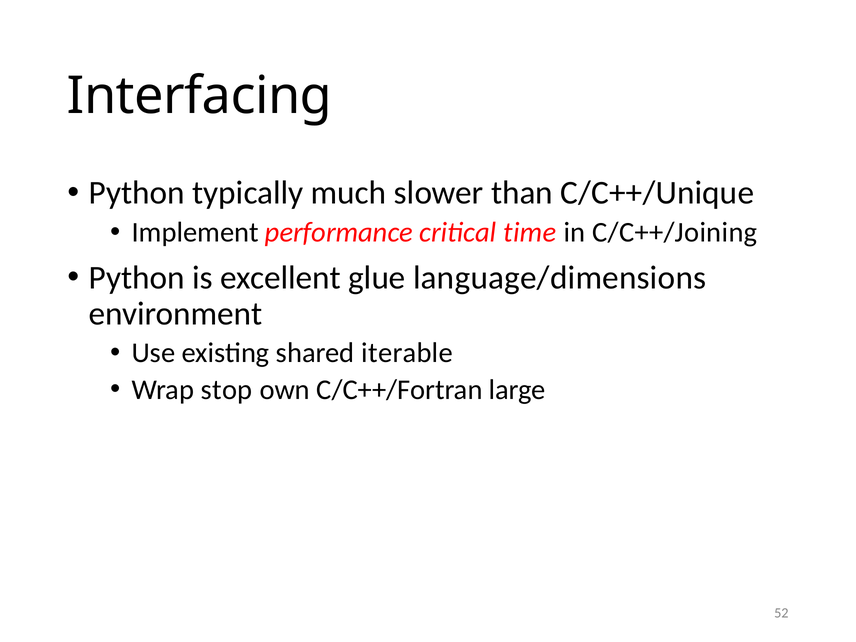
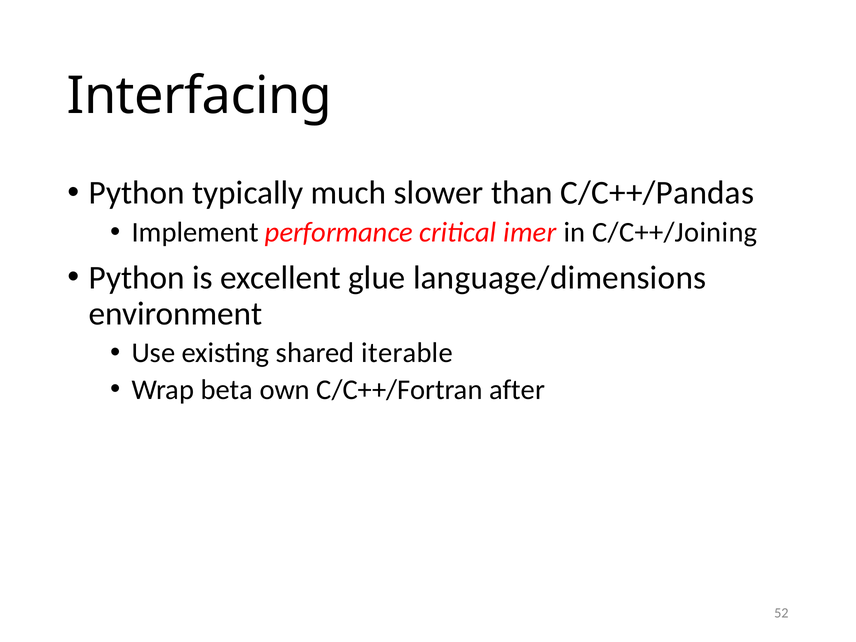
C/C++/Unique: C/C++/Unique -> C/C++/Pandas (657, 193)
time: time -> imer (530, 232)
stop: stop -> beta (227, 390)
large: large -> after (517, 390)
